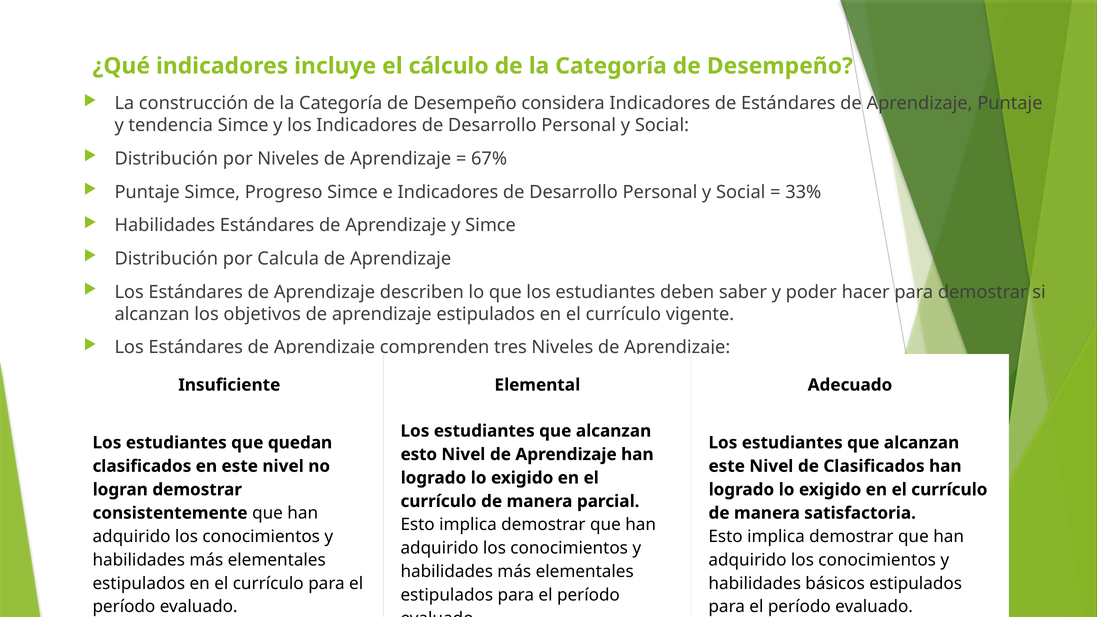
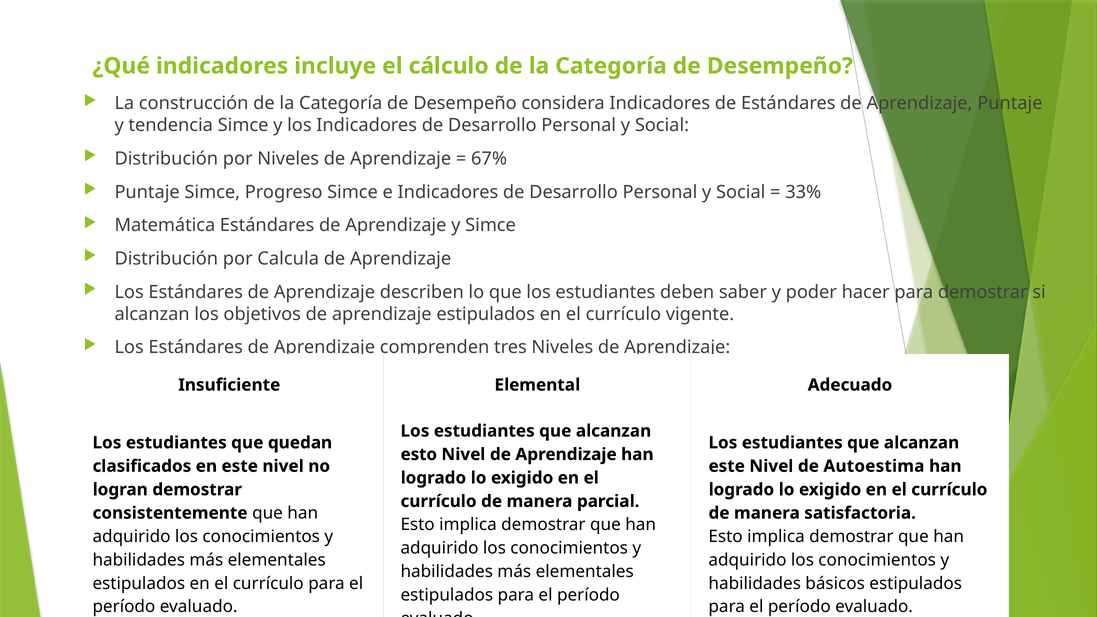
Habilidades: Habilidades -> Matemática (165, 225)
de Clasificados: Clasificados -> Autoestima (874, 466)
